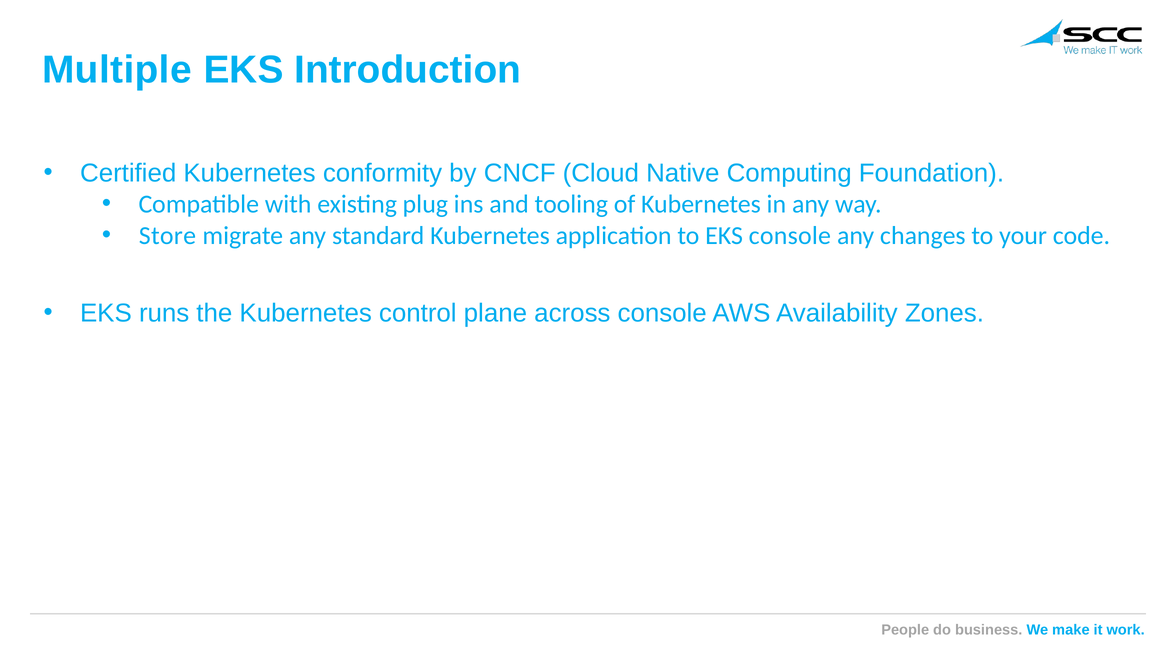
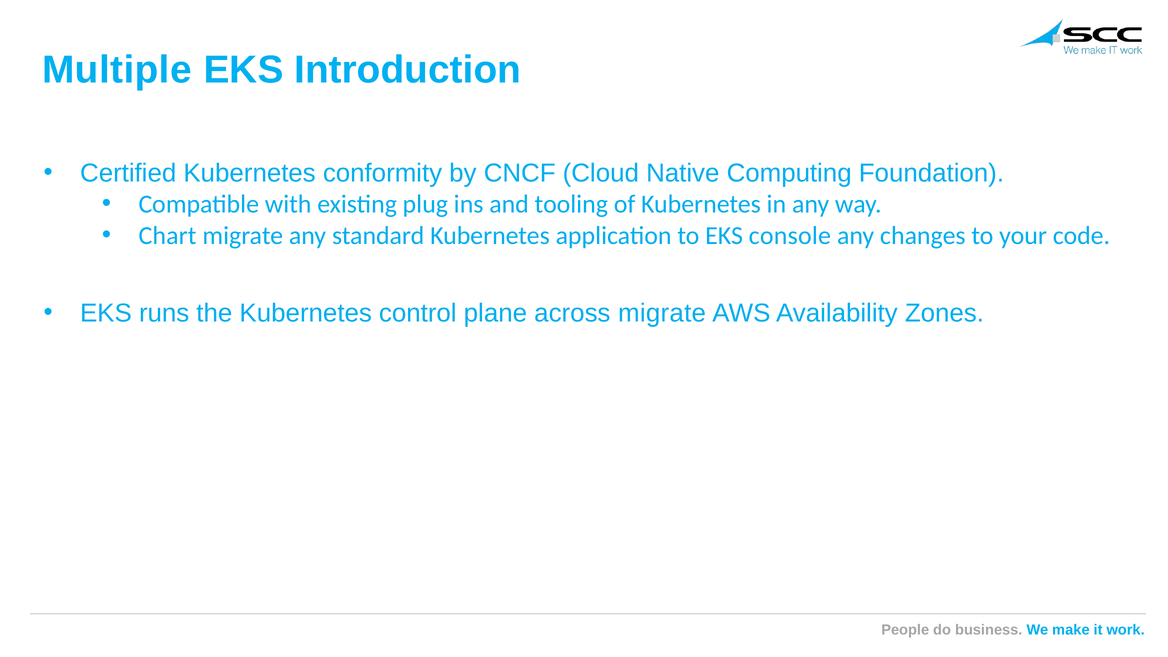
Store: Store -> Chart (168, 236)
across console: console -> migrate (662, 313)
